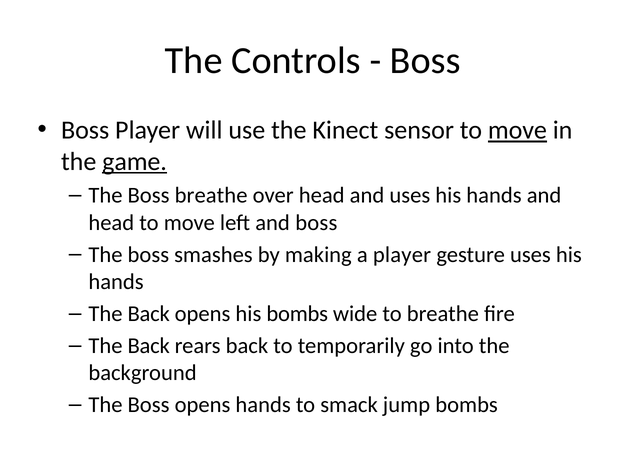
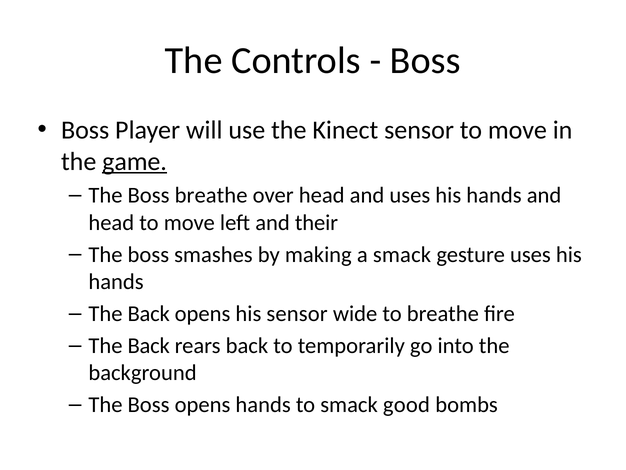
move underline: present -> none (517, 130)
and boss: boss -> their (317, 222)
a player: player -> smack (402, 254)
his bombs: bombs -> sensor (297, 314)
jump: jump -> good (406, 405)
